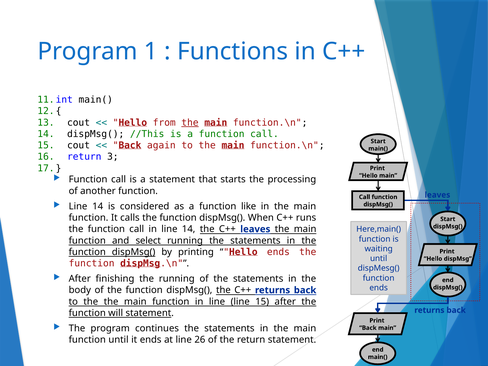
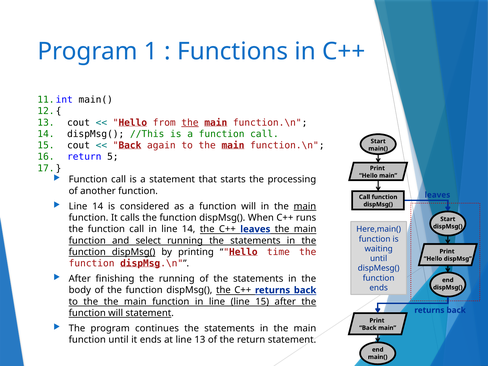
3: 3 -> 5 (113, 157)
a function like: like -> will (249, 206)
main underline: none -> present (305, 206)
Hello ends: ends -> time (278, 252)
line 26: 26 -> 13 (200, 340)
